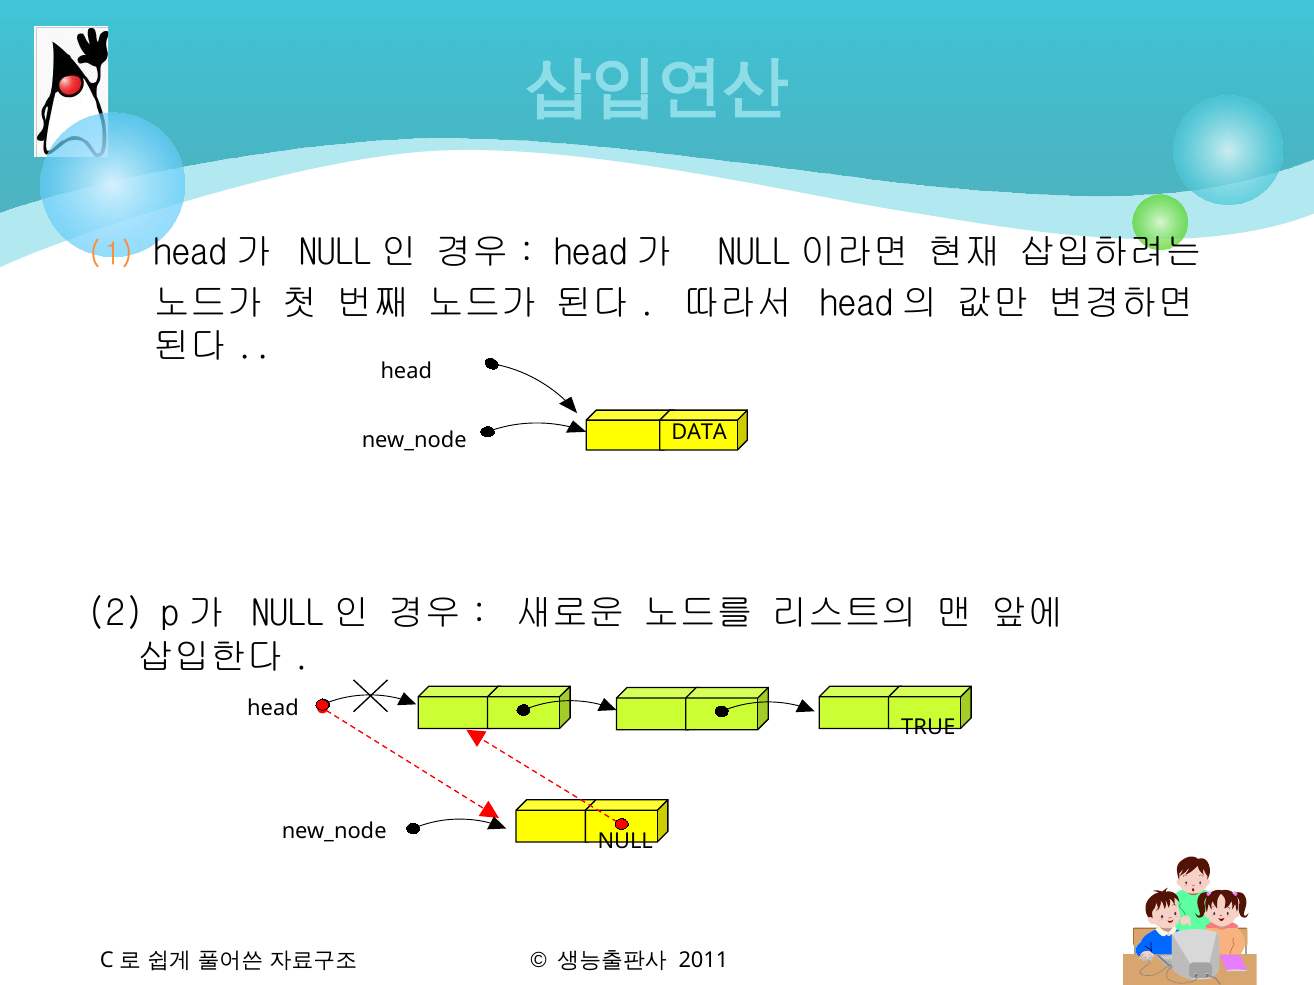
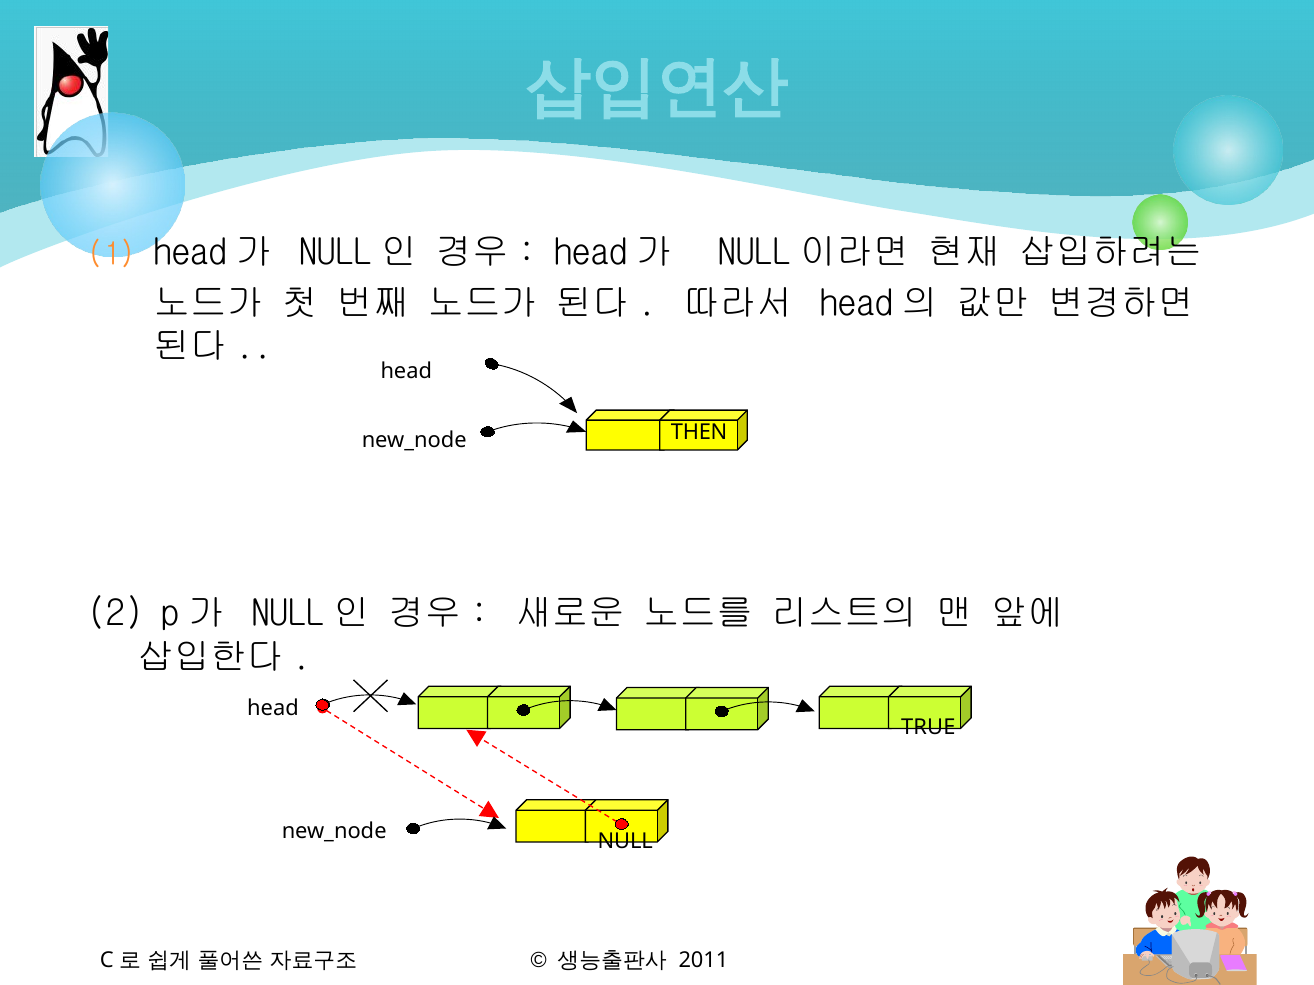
DATA: DATA -> THEN (699, 432)
